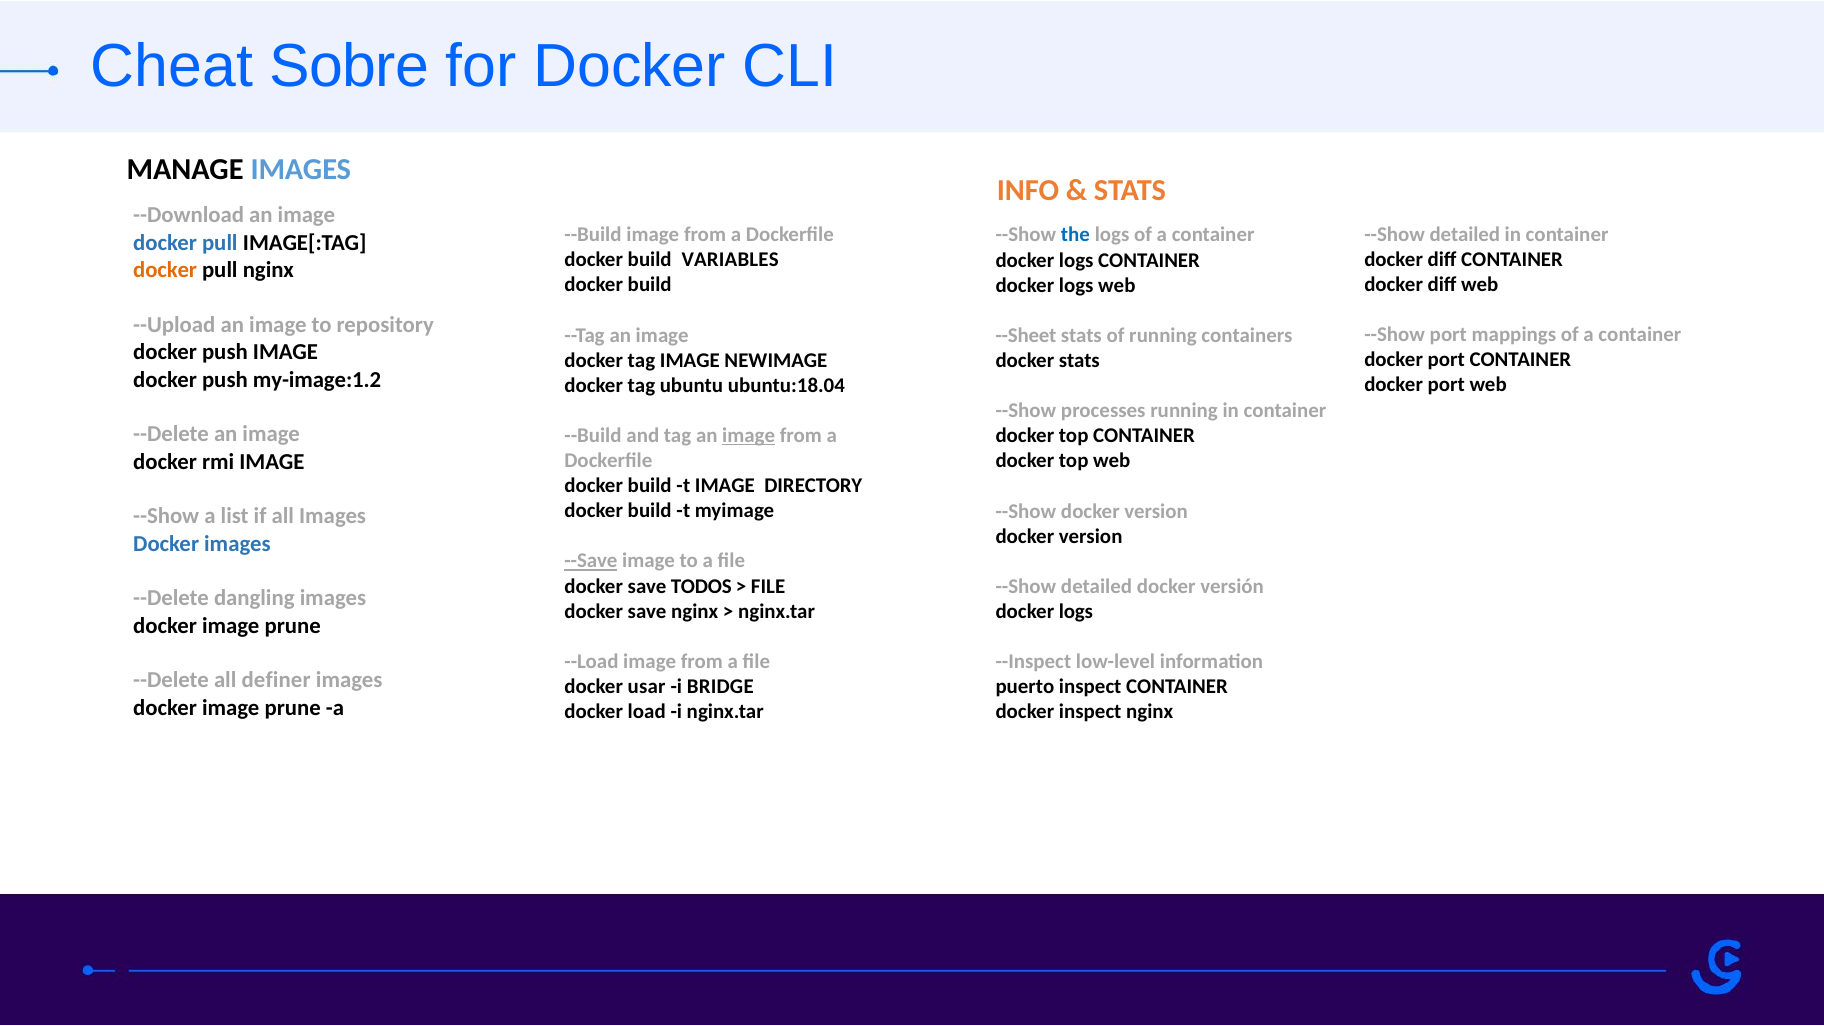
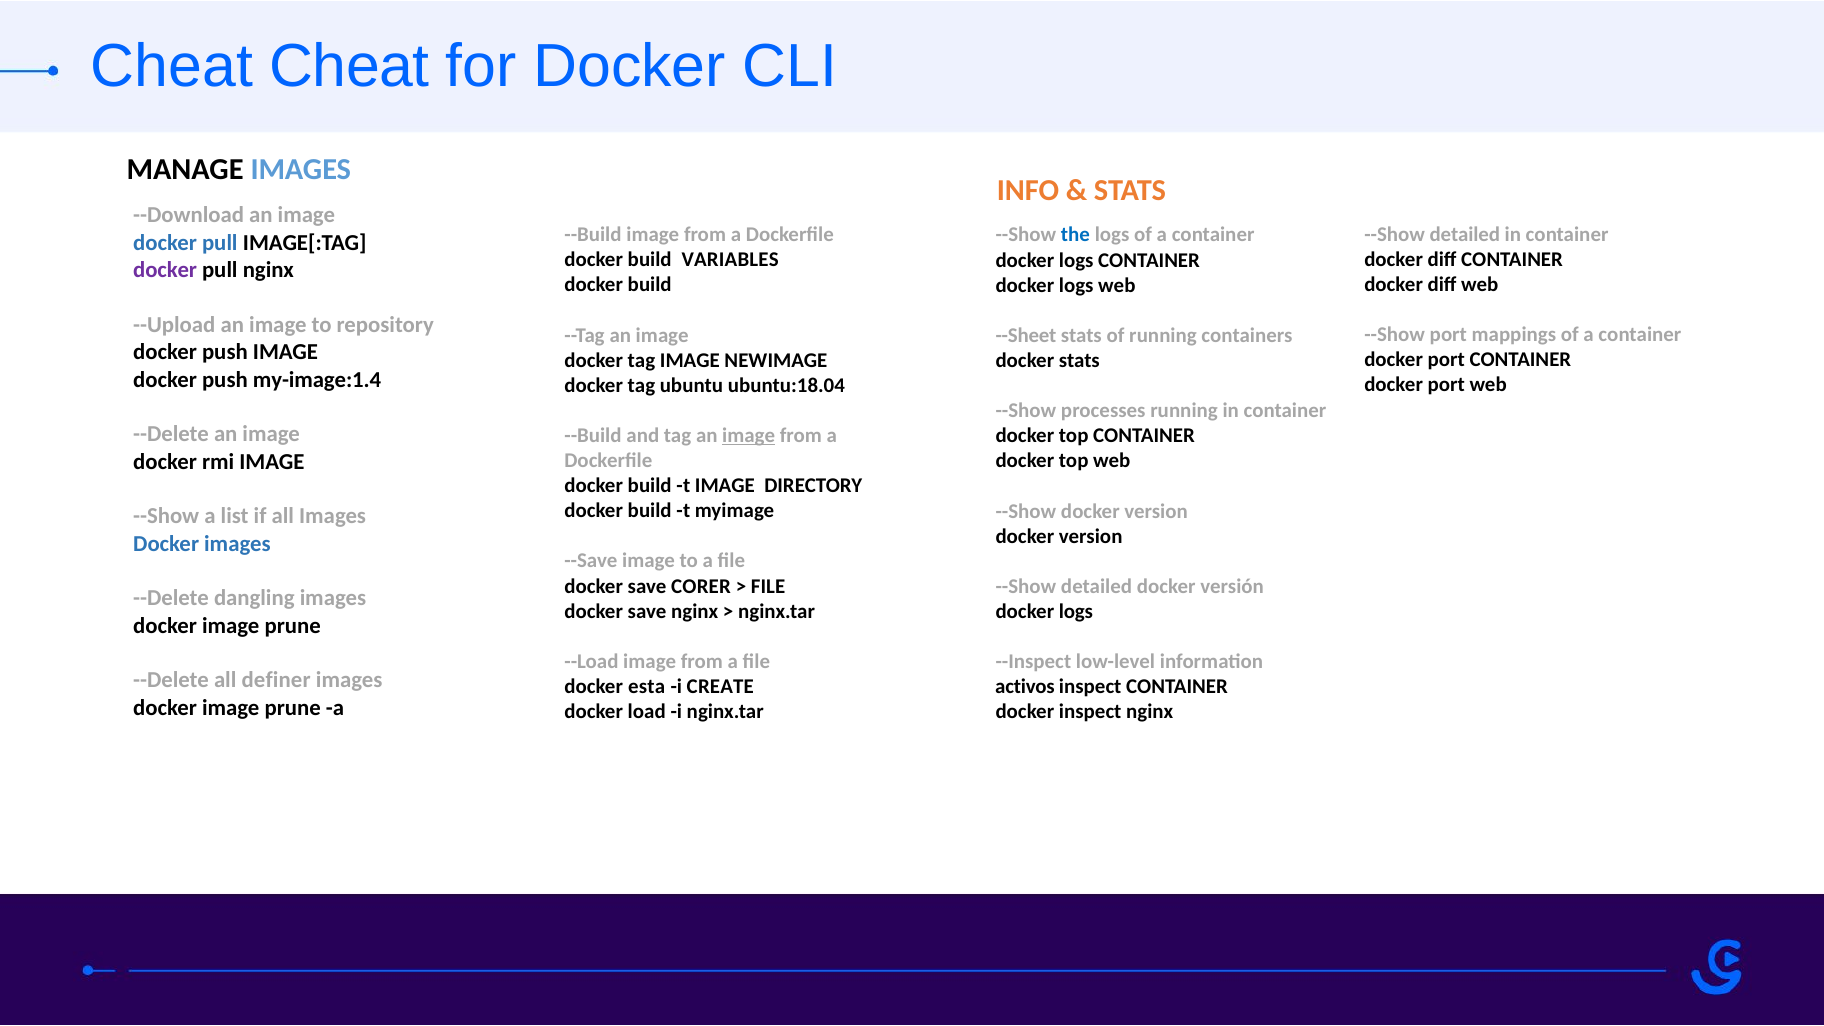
Cheat Sobre: Sobre -> Cheat (350, 66)
docker colour: orange -> purple (165, 270)
my-image:1.2: my-image:1.2 -> my-image:1.4 (317, 380)
--Save underline: present -> none (591, 561)
TODOS: TODOS -> CORER (701, 586)
usar: usar -> esta (647, 687)
BRIDGE: BRIDGE -> CREATE (720, 687)
puerto: puerto -> activos (1025, 687)
